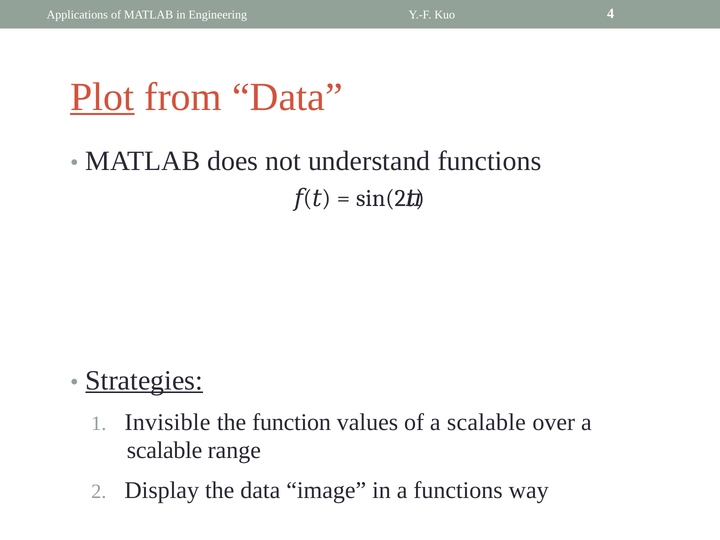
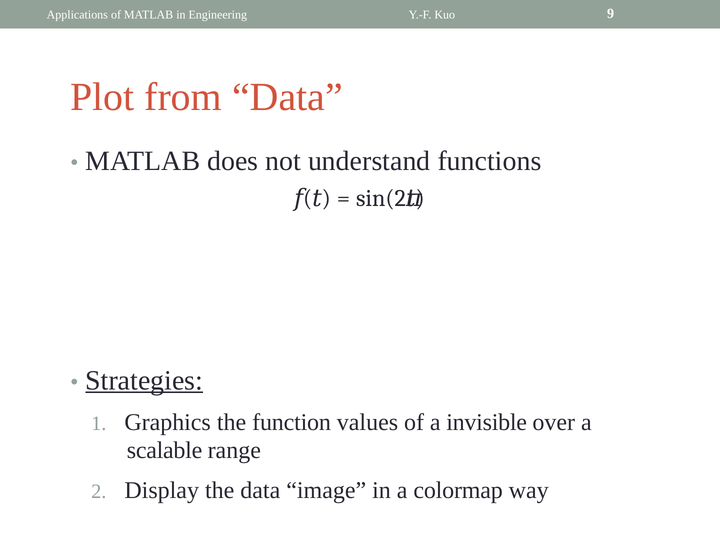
4: 4 -> 9 (611, 14)
Plot underline: present -> none (102, 97)
Invisible: Invisible -> Graphics (168, 422)
of a scalable: scalable -> invisible (487, 422)
a functions: functions -> colormap (458, 490)
